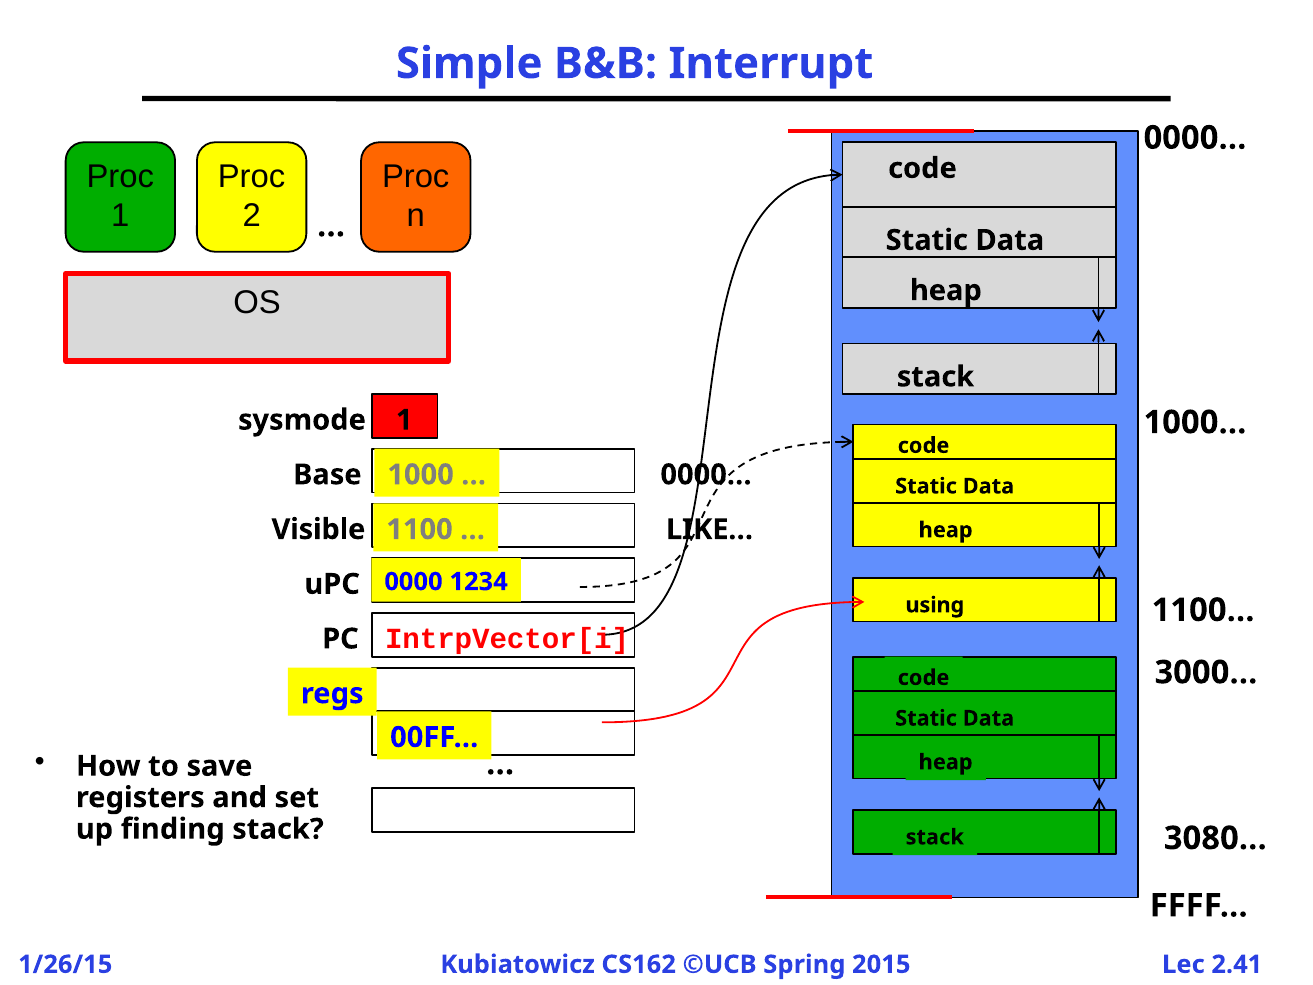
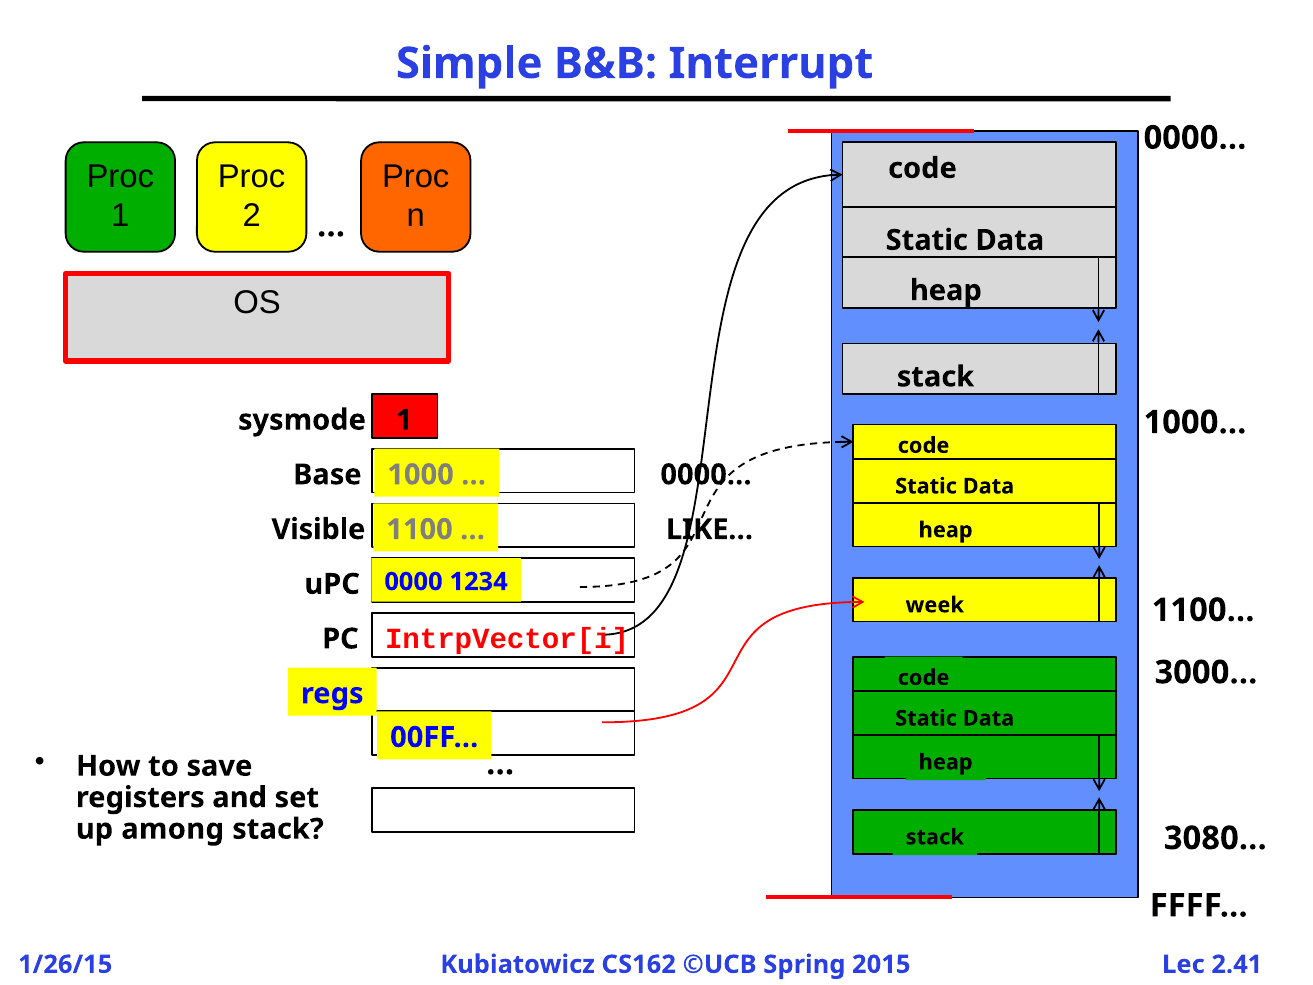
using: using -> week (935, 605)
finding: finding -> among (173, 829)
